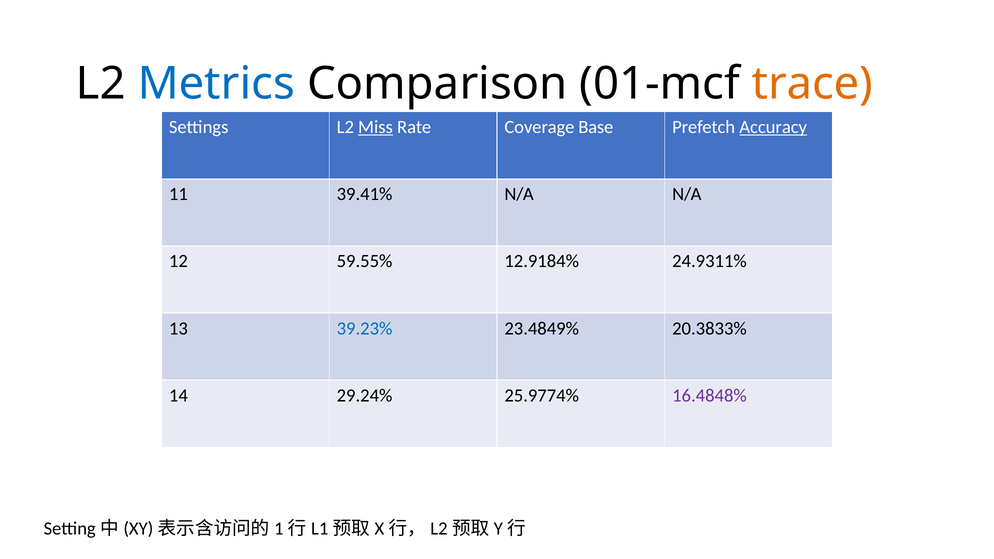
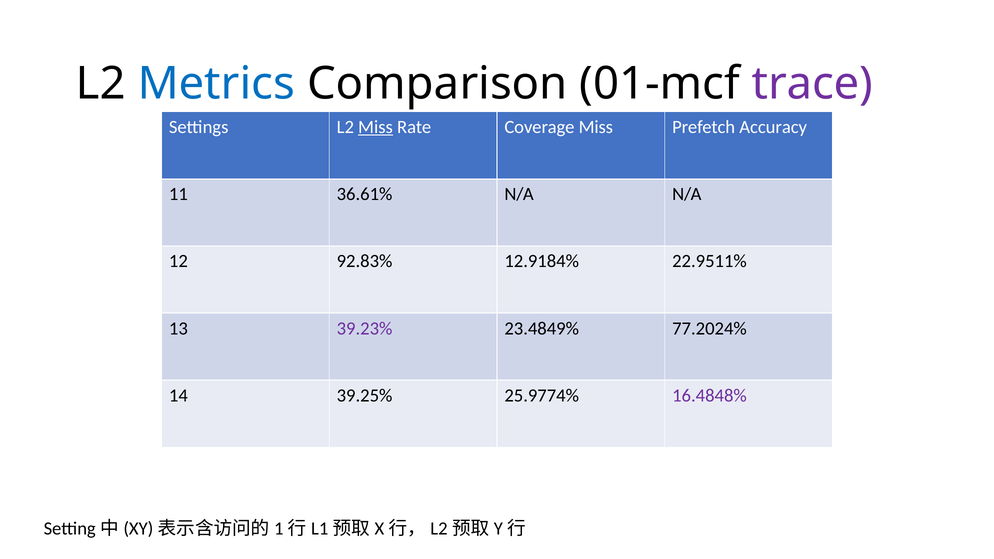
trace colour: orange -> purple (812, 83)
Coverage Base: Base -> Miss (596, 127)
Accuracy underline: present -> none (773, 127)
39.41%: 39.41% -> 36.61% (365, 194)
59.55%: 59.55% -> 92.83% (365, 261)
24.9311%: 24.9311% -> 22.9511% (709, 261)
39.23% colour: blue -> purple (365, 328)
20.3833%: 20.3833% -> 77.2024% (709, 328)
29.24%: 29.24% -> 39.25% (365, 396)
